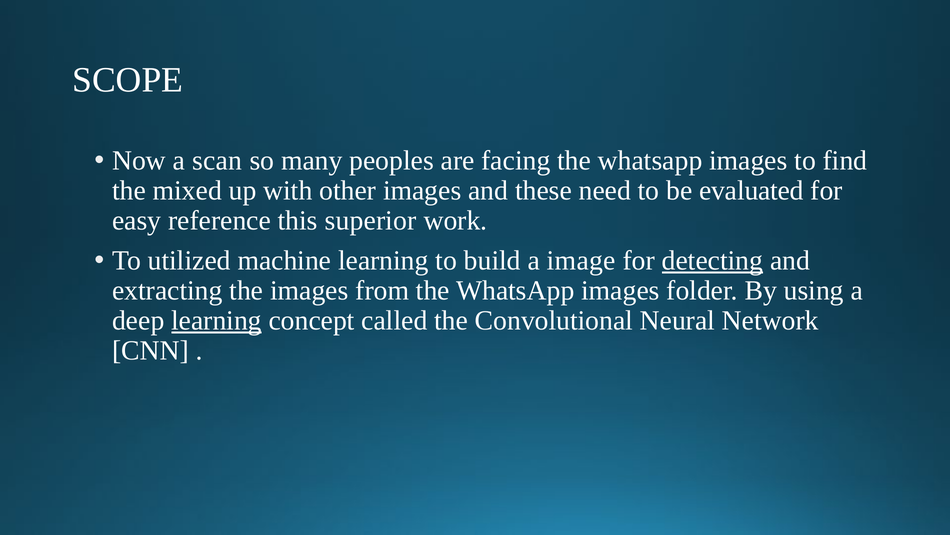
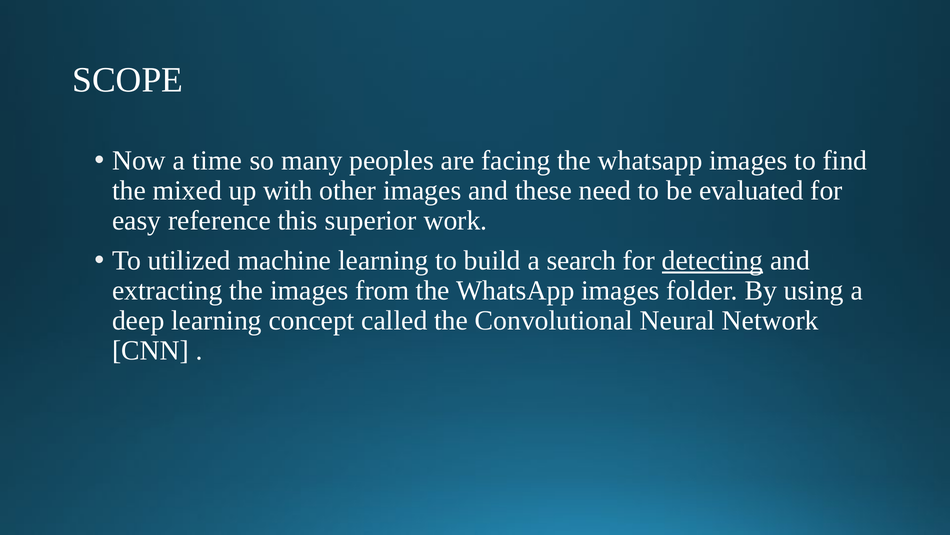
scan: scan -> time (217, 161)
image: image -> search (581, 260)
learning underline: present -> none (217, 320)
